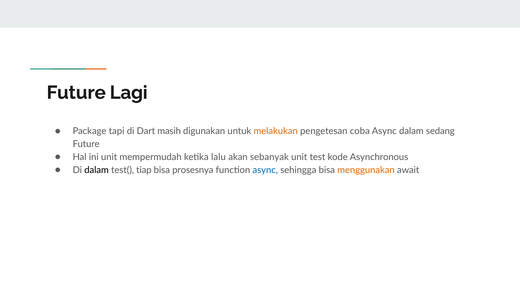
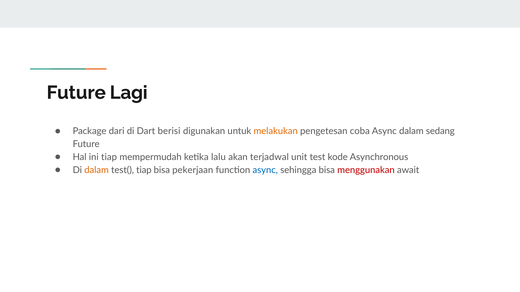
tapi: tapi -> dari (117, 131)
masih: masih -> berisi (169, 131)
ini unit: unit -> tiap (109, 157)
sebanyak: sebanyak -> terjadwal (269, 157)
dalam colour: black -> orange (97, 170)
prosesnya: prosesnya -> pekerjaan (193, 170)
menggunakan colour: orange -> red (366, 170)
